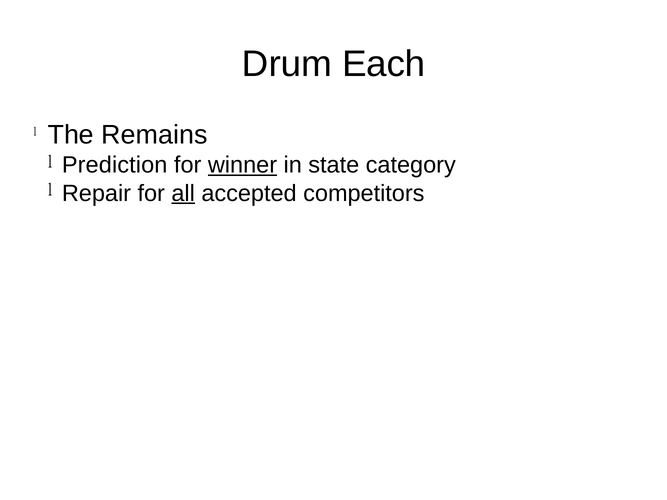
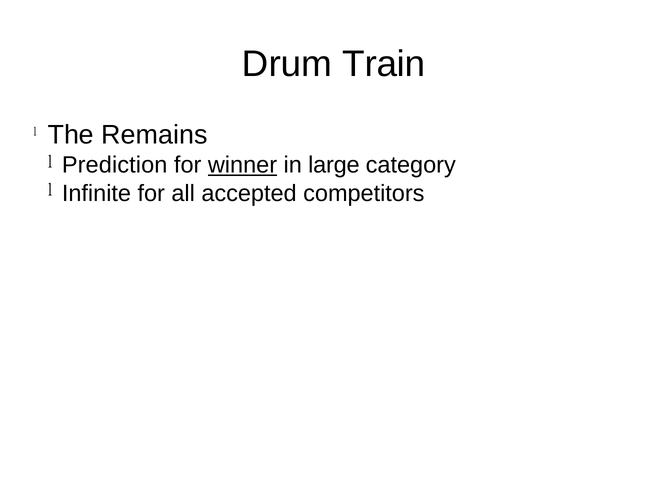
Each: Each -> Train (384, 64)
state: state -> large (334, 165)
Repair: Repair -> Infinite (96, 193)
all underline: present -> none (183, 193)
